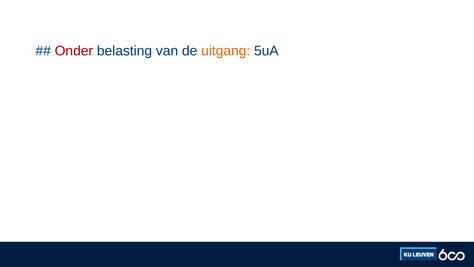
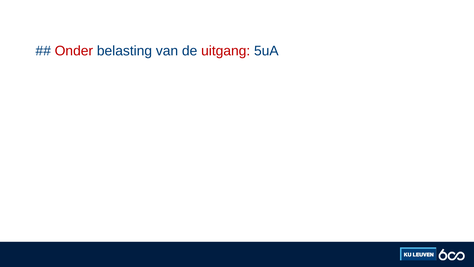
uitgang colour: orange -> red (226, 51)
